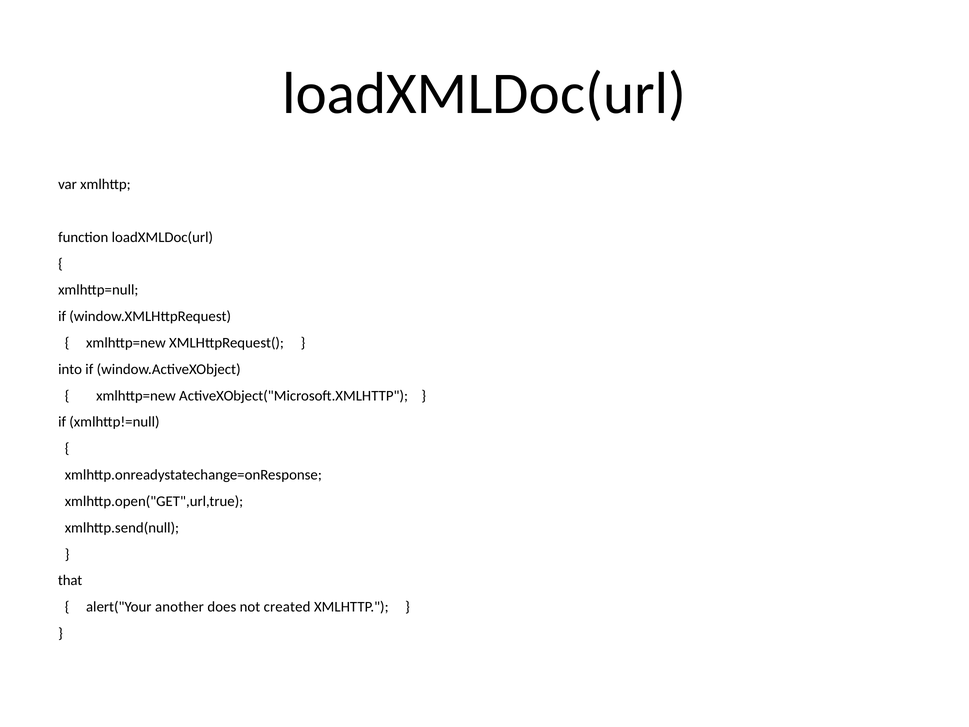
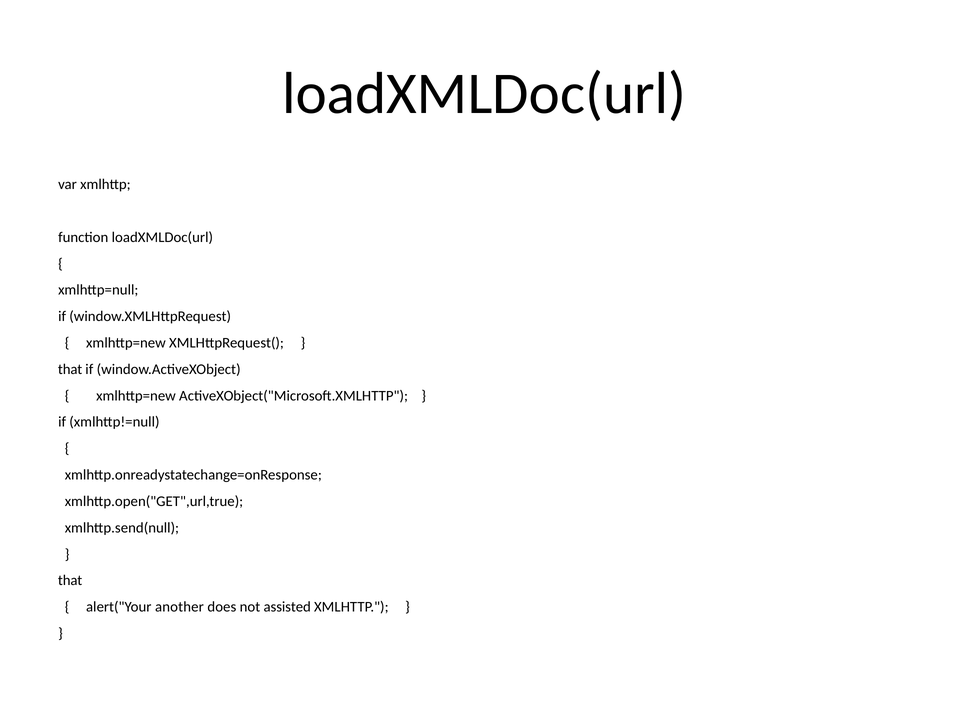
into: into -> that (70, 369)
created: created -> assisted (287, 607)
